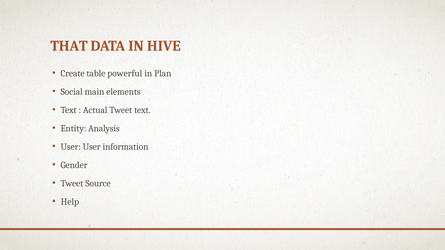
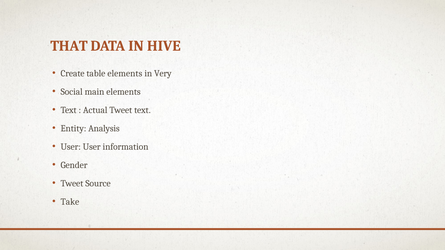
table powerful: powerful -> elements (125, 73)
Plan: Plan -> Very (163, 73)
Help: Help -> Take (70, 202)
